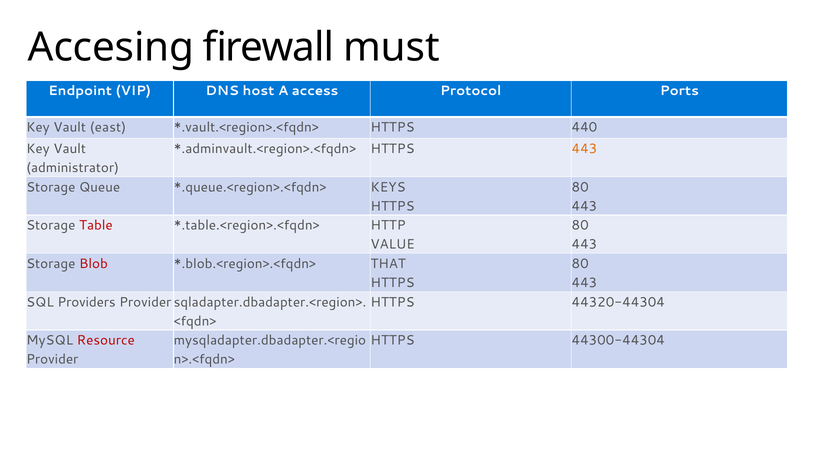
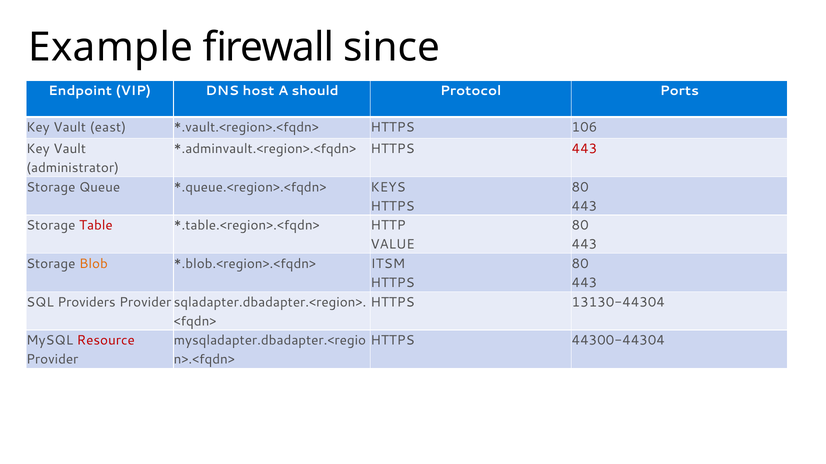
Accesing: Accesing -> Example (111, 47)
must: must -> since (392, 47)
access: access -> should (315, 91)
440: 440 -> 106 (584, 128)
443 colour: orange -> red (584, 149)
Blob colour: red -> orange (93, 264)
THAT: THAT -> ITSM (388, 264)
44320-44304: 44320-44304 -> 13130-44304 (618, 302)
